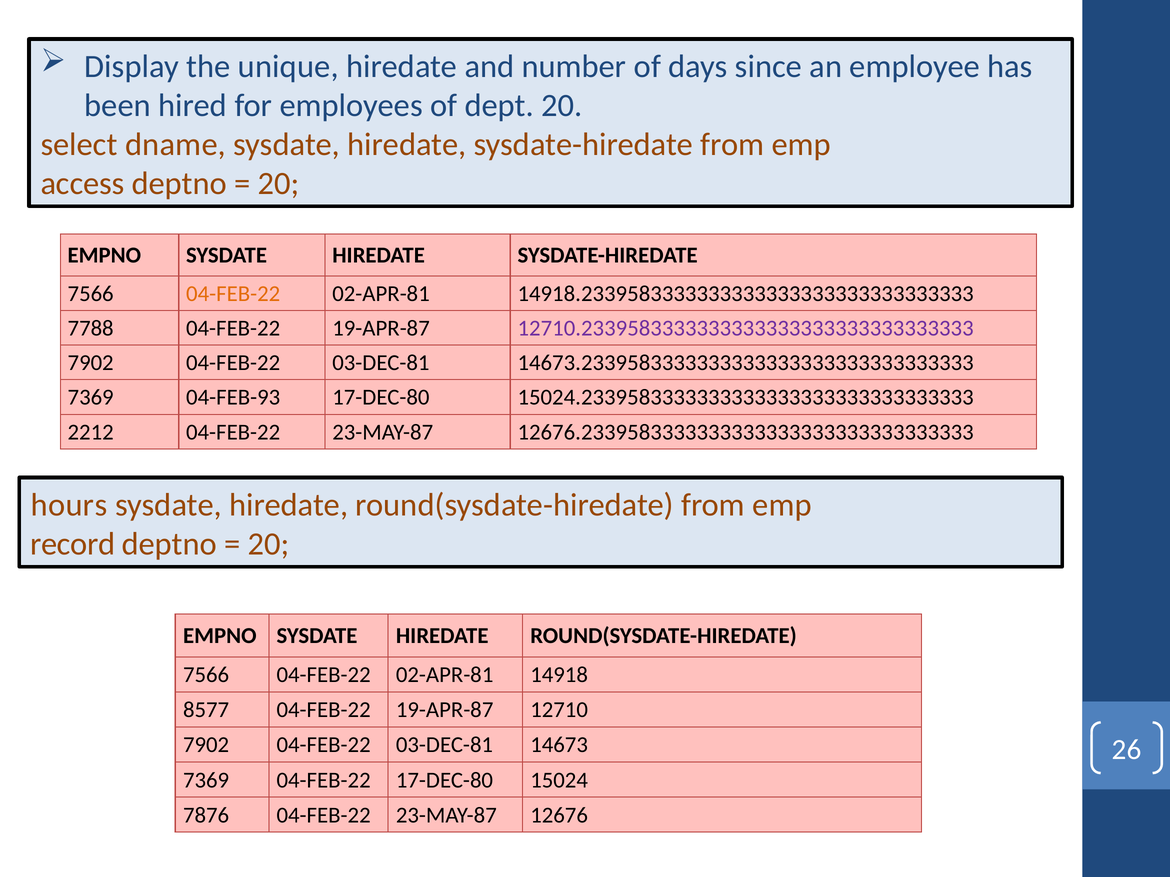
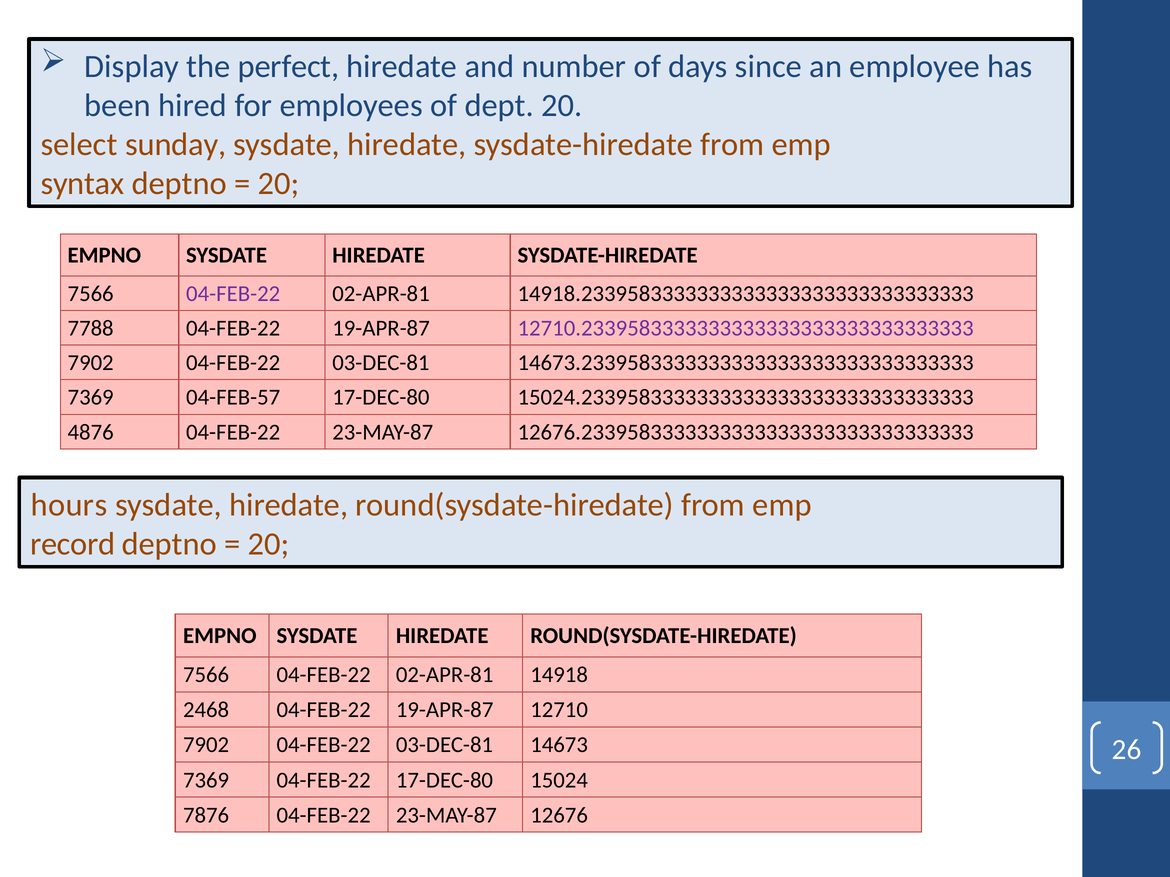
unique: unique -> perfect (288, 67)
dname: dname -> sunday (176, 145)
access: access -> syntax (82, 184)
04-FEB-22 colour: orange -> purple (233, 294)
04-FEB-93: 04-FEB-93 -> 04-FEB-57 (233, 398)
2212: 2212 -> 4876 (91, 432)
8577: 8577 -> 2468 (206, 710)
